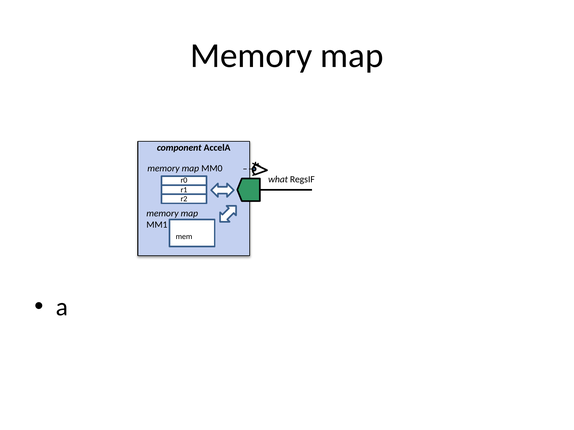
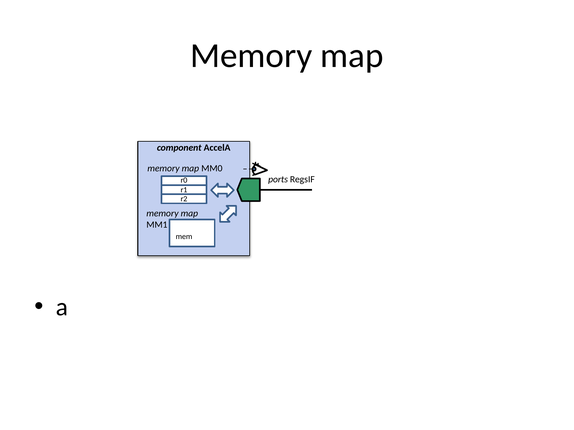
what: what -> ports (278, 180)
